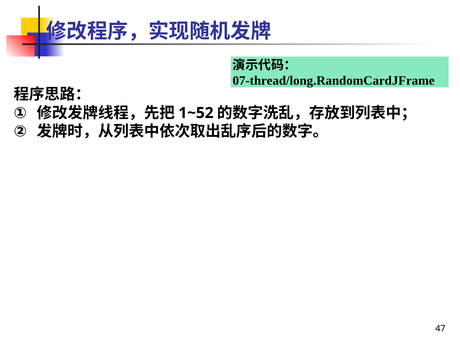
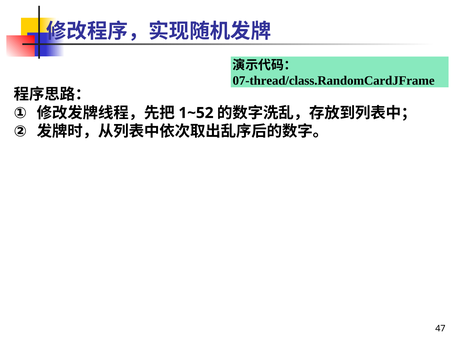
07-thread/long.RandomCardJFrame: 07-thread/long.RandomCardJFrame -> 07-thread/class.RandomCardJFrame (334, 80)
